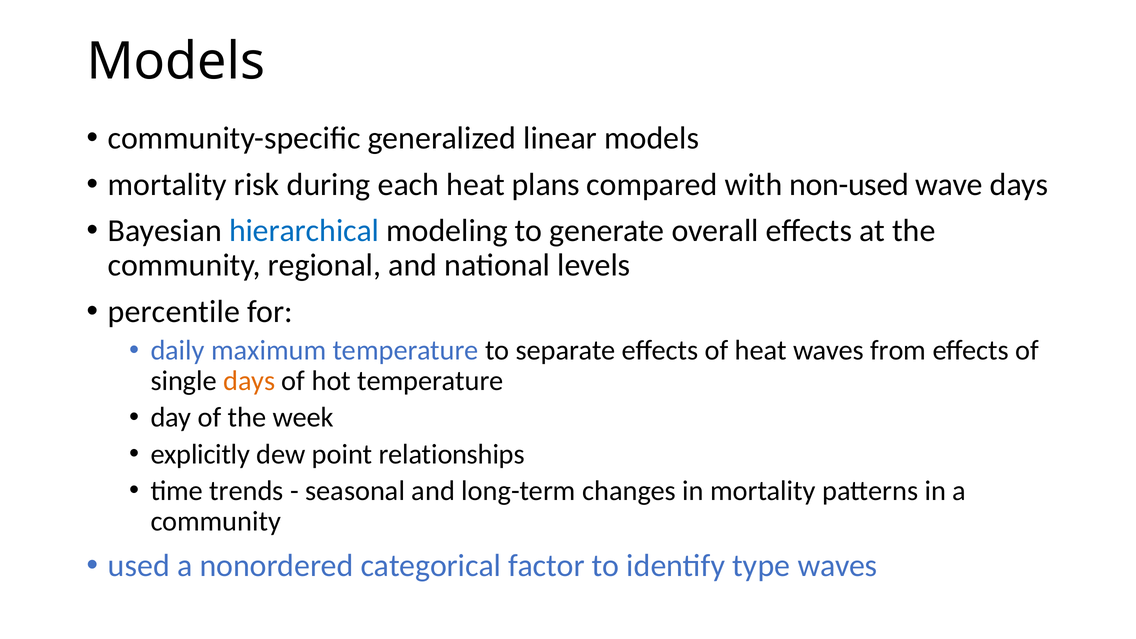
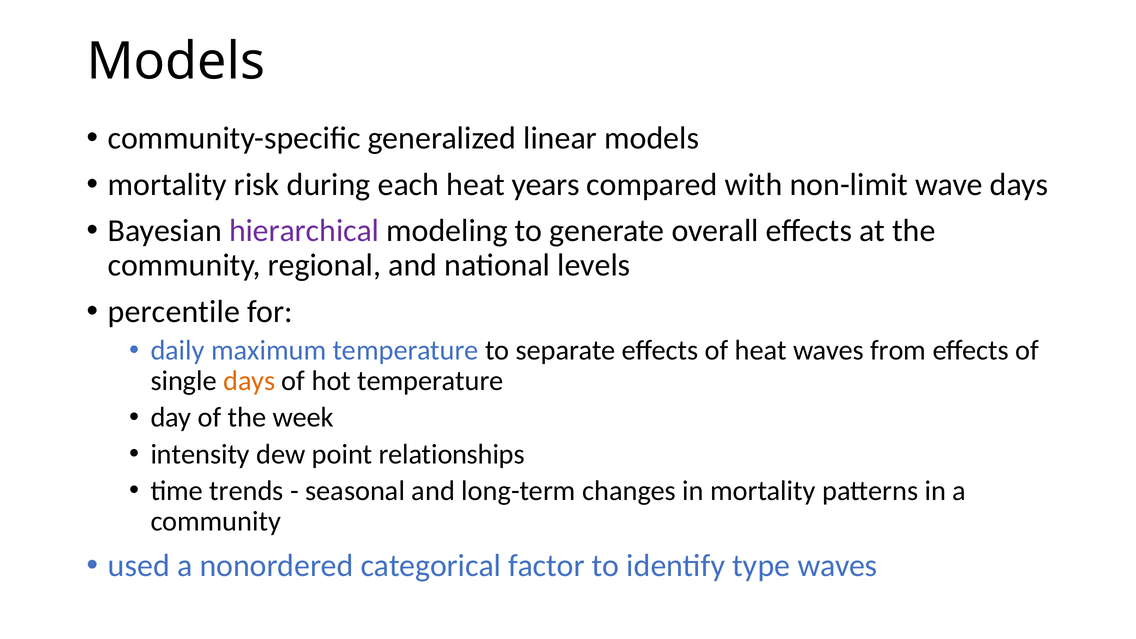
plans: plans -> years (546, 185)
non-used: non-used -> non-limit (849, 185)
hierarchical colour: blue -> purple (304, 231)
explicitly: explicitly -> intensity (200, 454)
